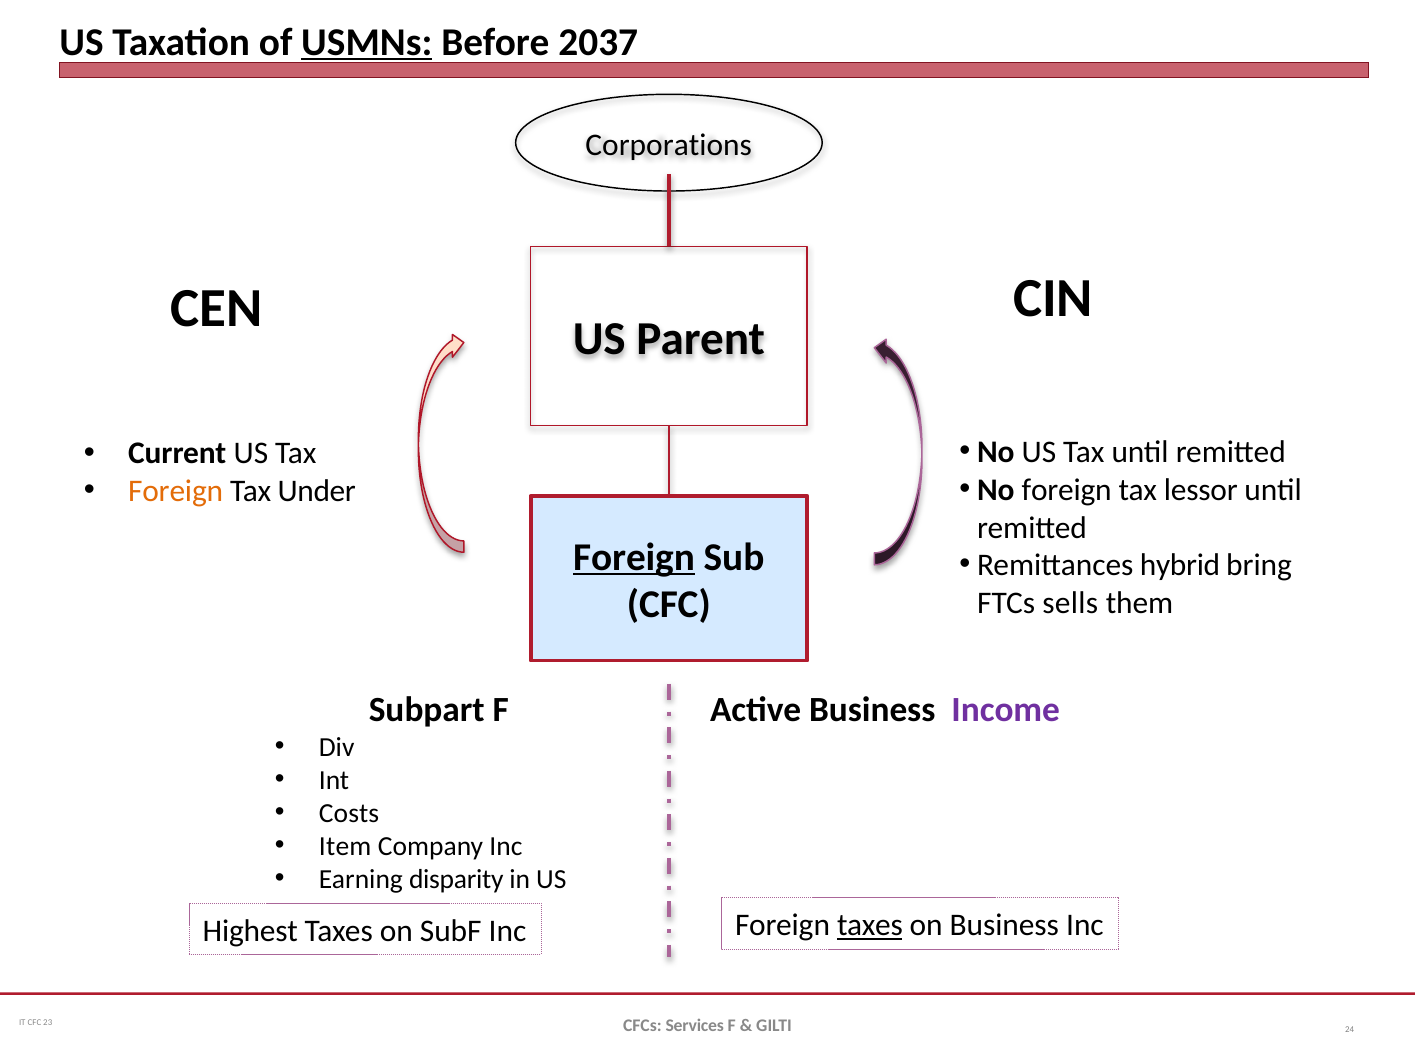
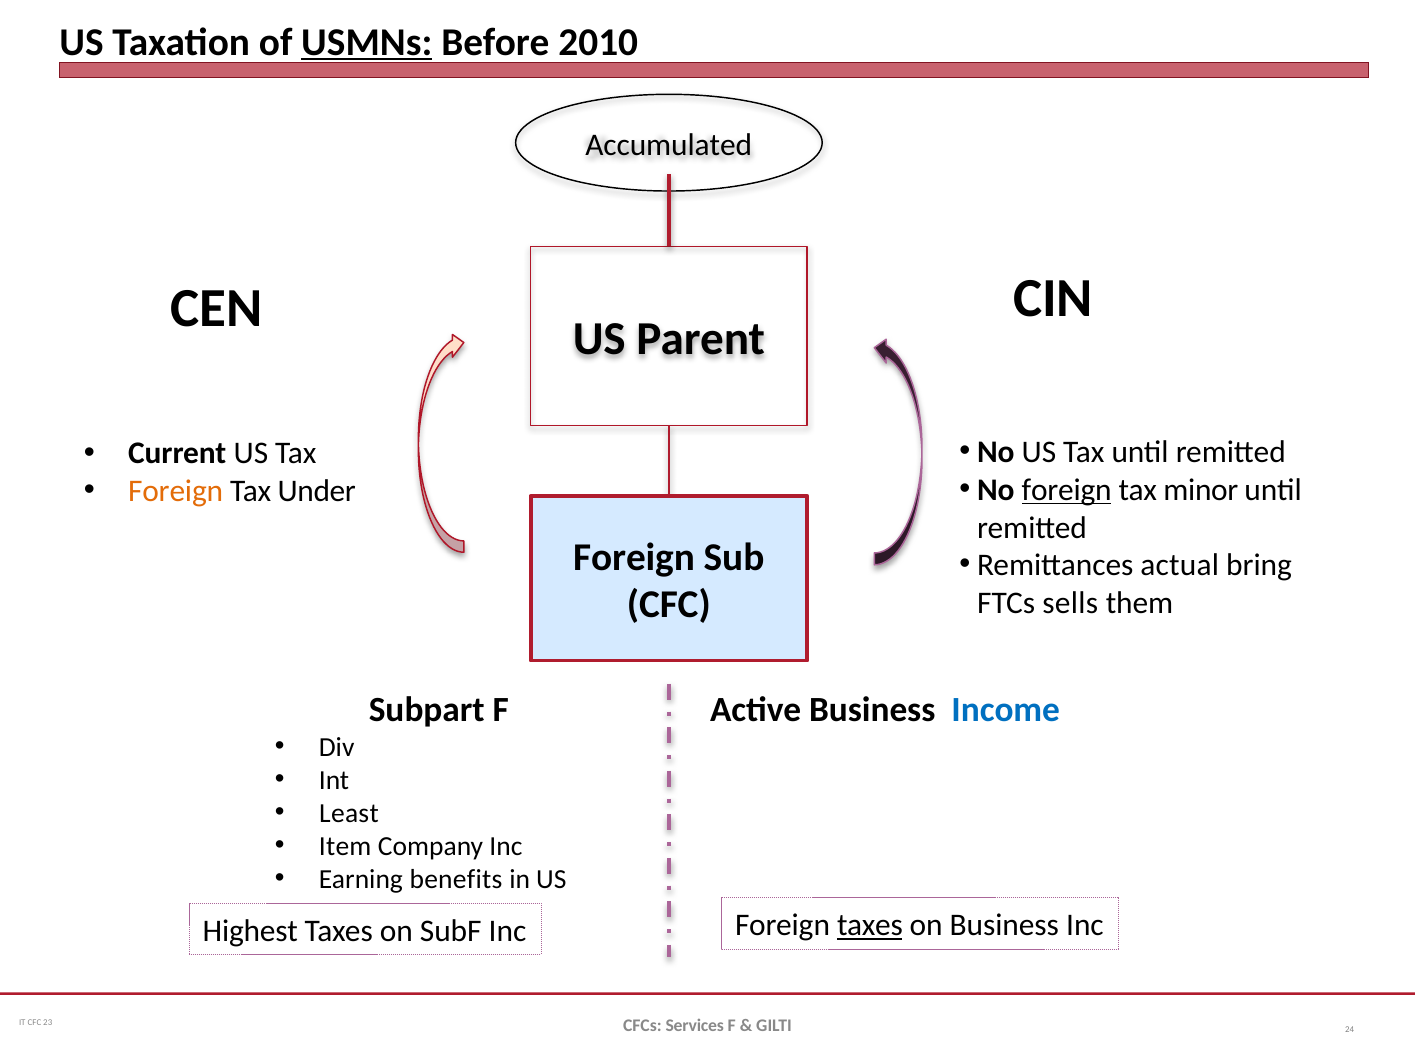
2037: 2037 -> 2010 (598, 42)
Corporations: Corporations -> Accumulated (669, 145)
foreign underline: none -> present (1067, 490)
lessor: lessor -> minor (1201, 490)
Foreign underline: present -> none (634, 557)
hybrid: hybrid -> actual (1180, 565)
Income colour: purple -> blue (1006, 710)
Costs: Costs -> Least (349, 813)
disparity: disparity -> benefits (456, 879)
